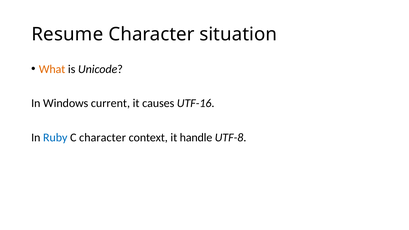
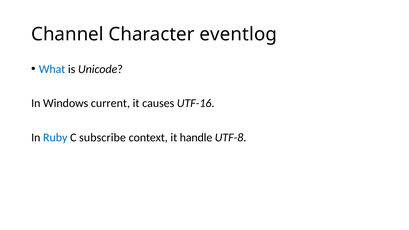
Resume: Resume -> Channel (67, 34)
situation: situation -> eventlog (238, 34)
What colour: orange -> blue (52, 69)
C character: character -> subscribe (103, 138)
